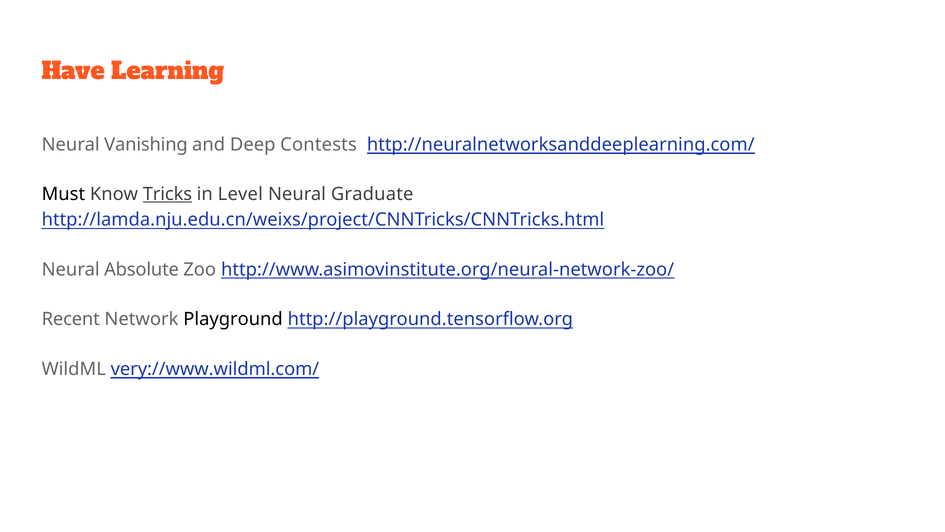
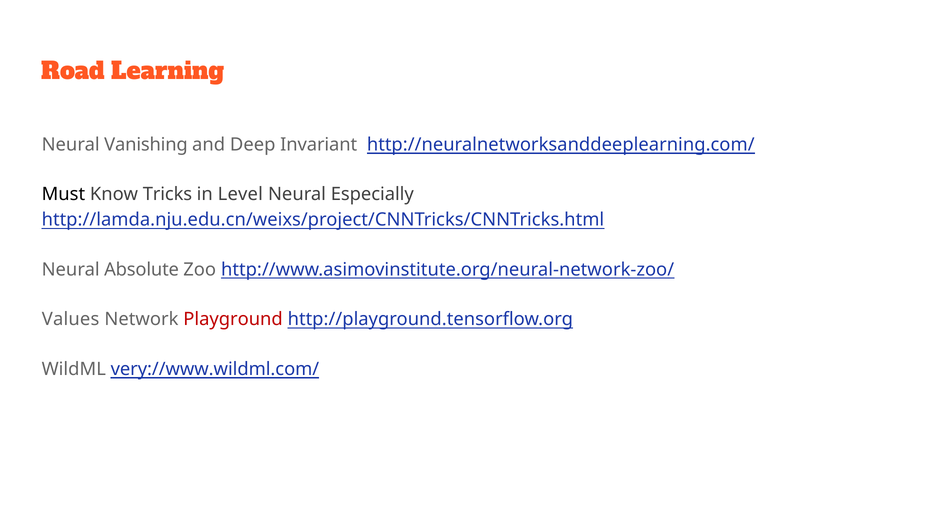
Have: Have -> Road (73, 71)
Contests: Contests -> Invariant (319, 145)
Tricks underline: present -> none (167, 194)
Graduate: Graduate -> Especially (372, 194)
Recent: Recent -> Values (71, 319)
Playground colour: black -> red (233, 319)
